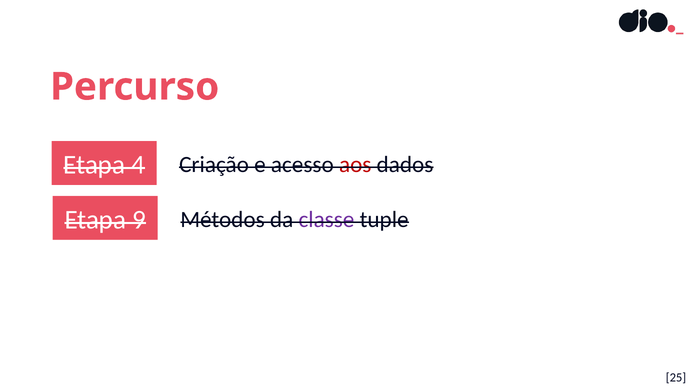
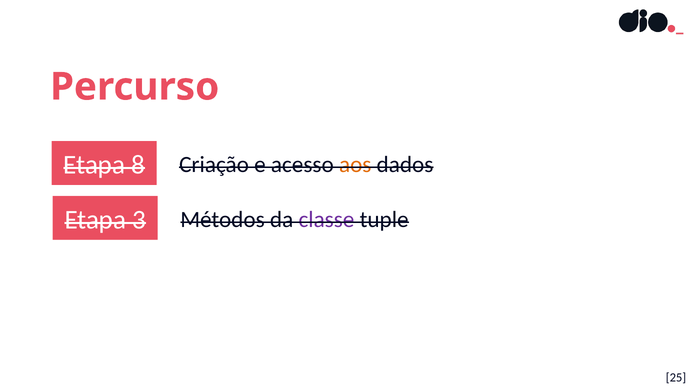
4: 4 -> 8 (138, 165)
aos colour: red -> orange (355, 164)
9: 9 -> 3 (139, 220)
